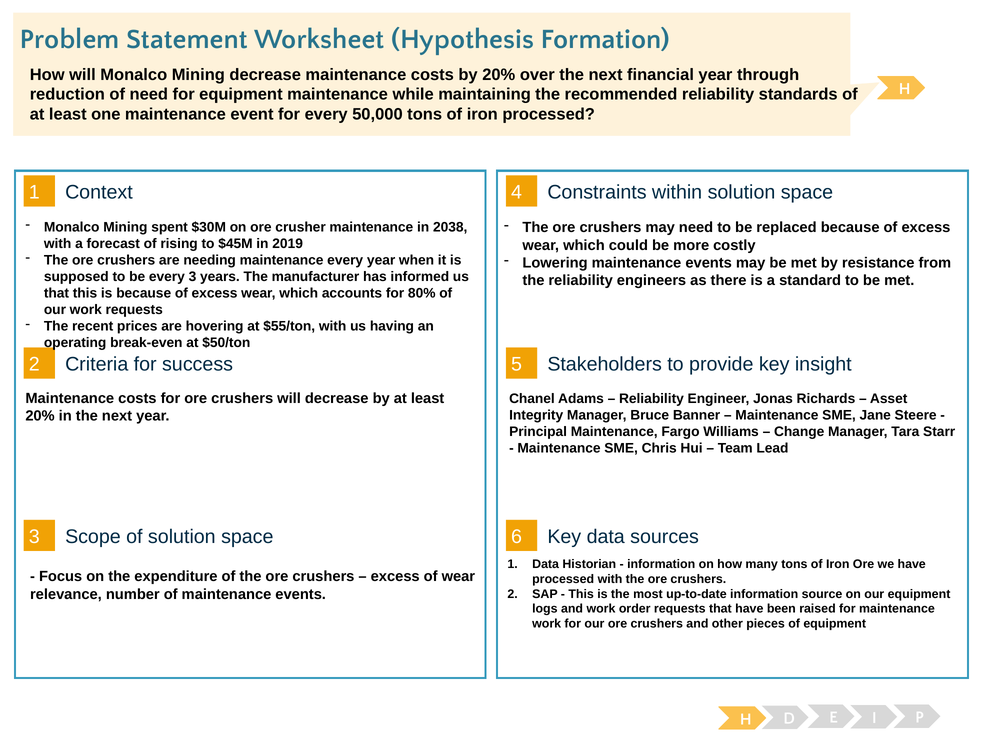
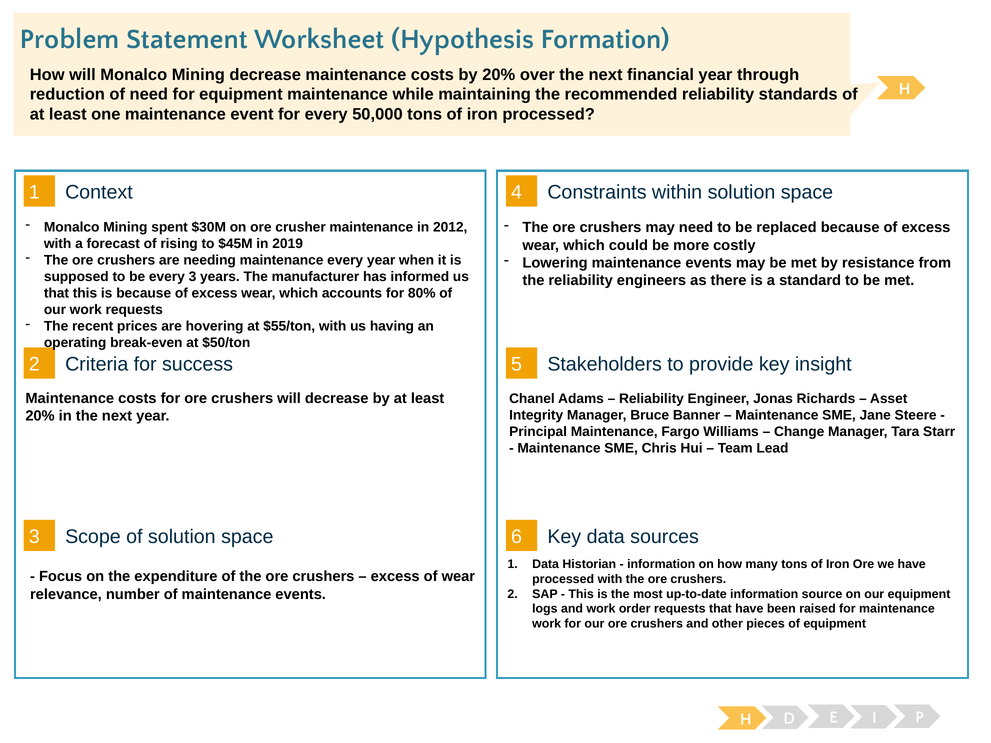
2038: 2038 -> 2012 (450, 227)
